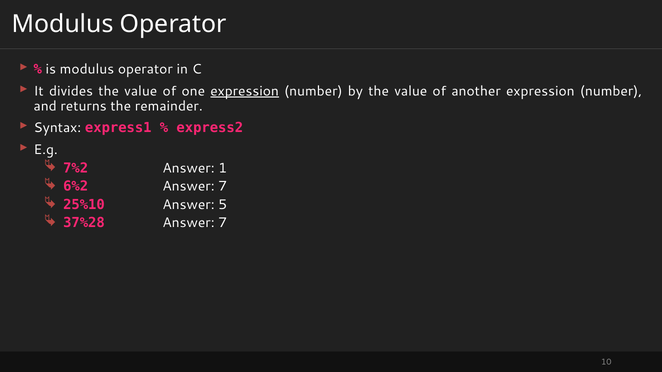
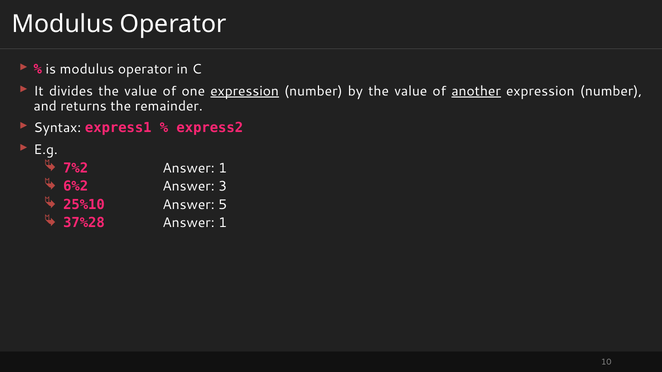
another underline: none -> present (476, 91)
6%2 Answer 7: 7 -> 3 (223, 186)
37%28 Answer 7: 7 -> 1 (223, 223)
